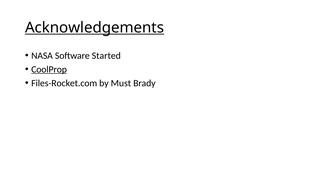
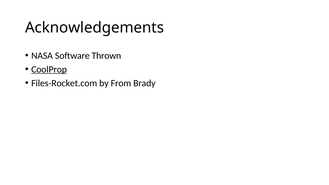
Acknowledgements underline: present -> none (95, 28)
Started: Started -> Thrown (106, 56)
Must: Must -> From (121, 83)
